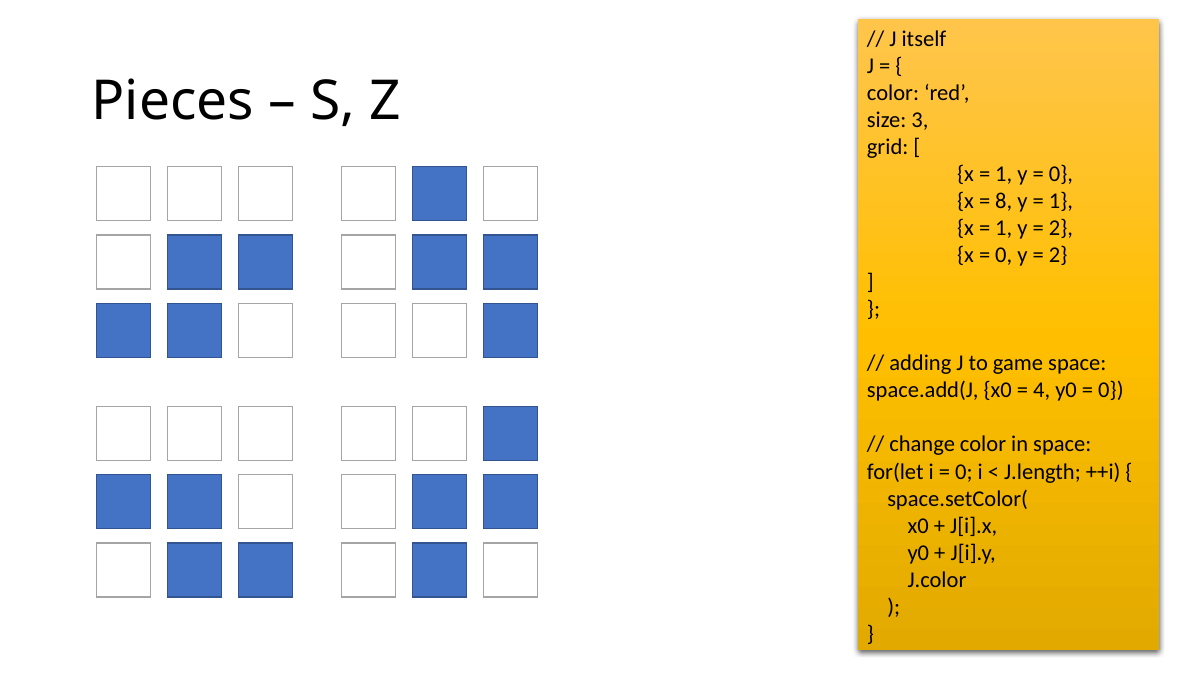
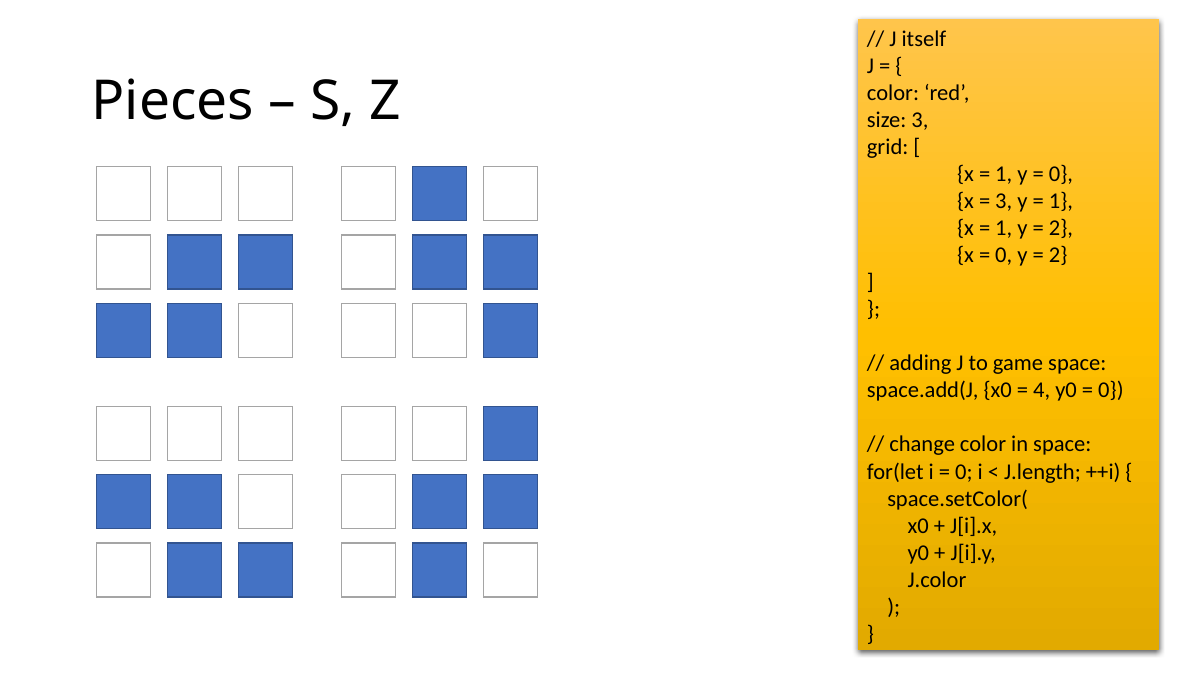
8: 8 -> 3 (1004, 201)
